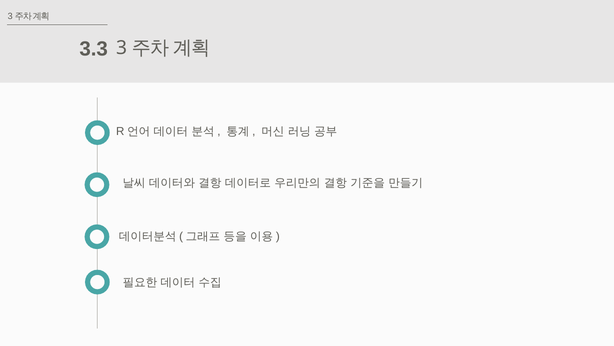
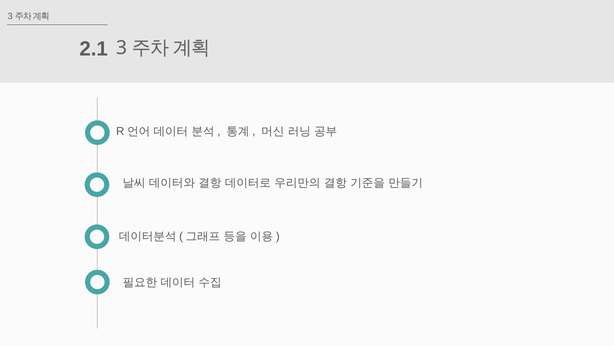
3.3: 3.3 -> 2.1 (94, 49)
